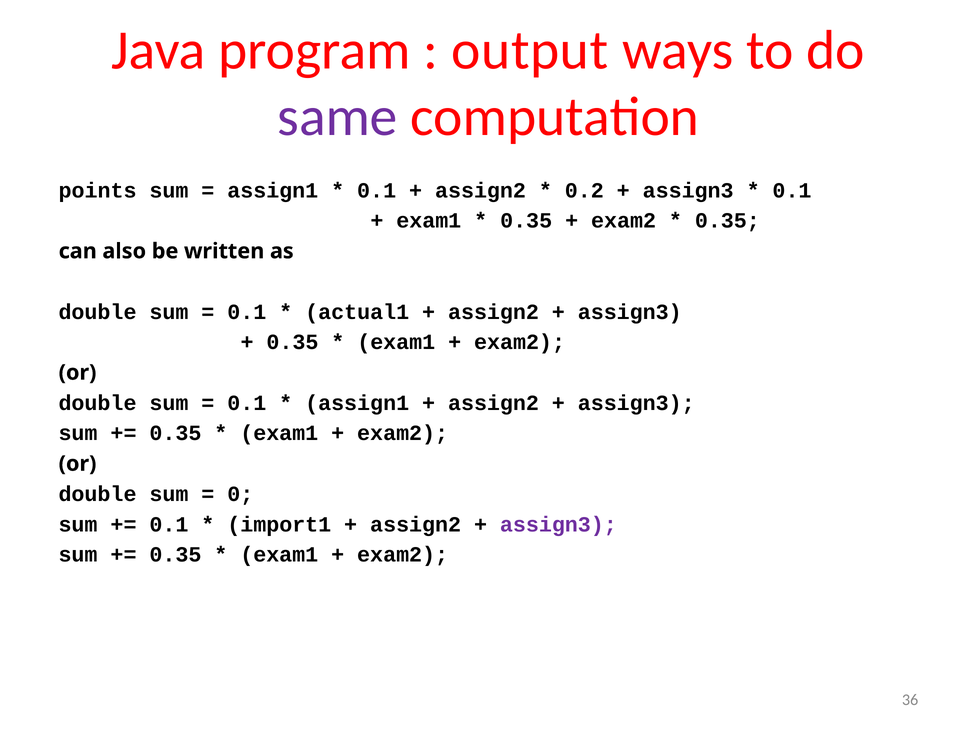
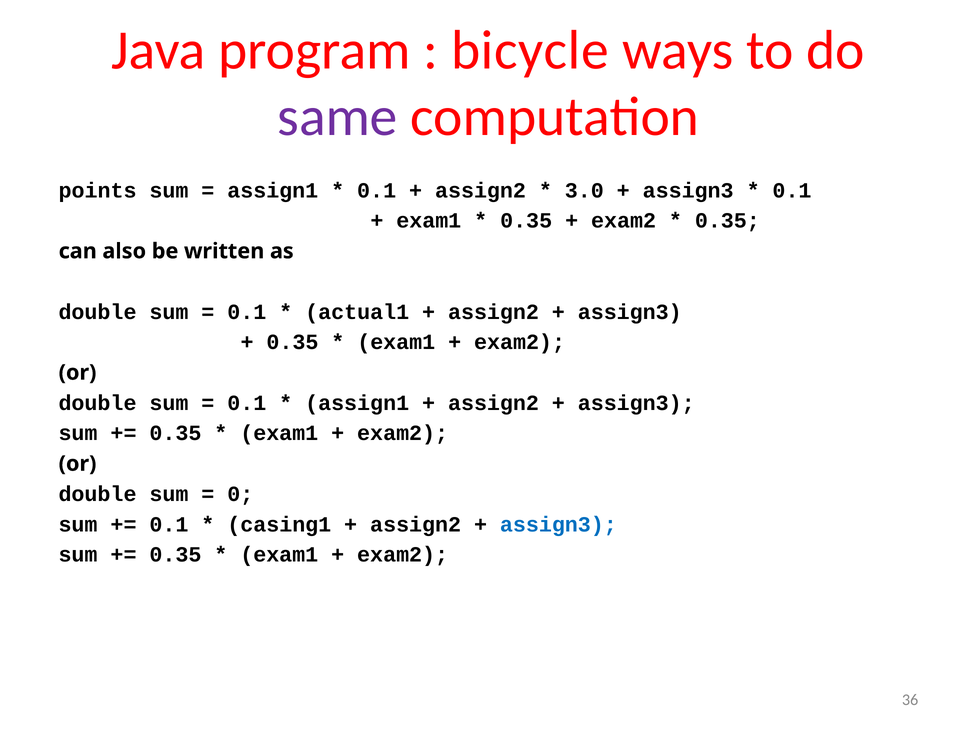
output: output -> bicycle (530, 50)
0.2: 0.2 -> 3.0 (584, 190)
import1: import1 -> casing1 (279, 524)
assign3 colour: purple -> blue (558, 524)
